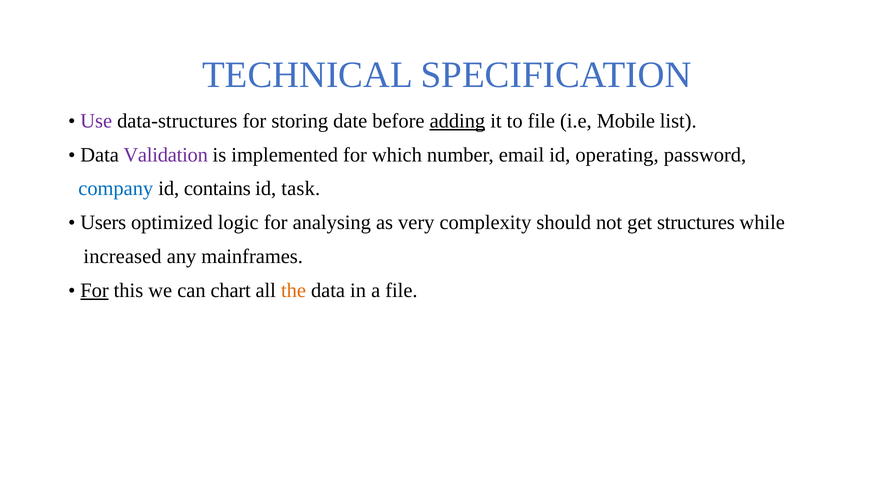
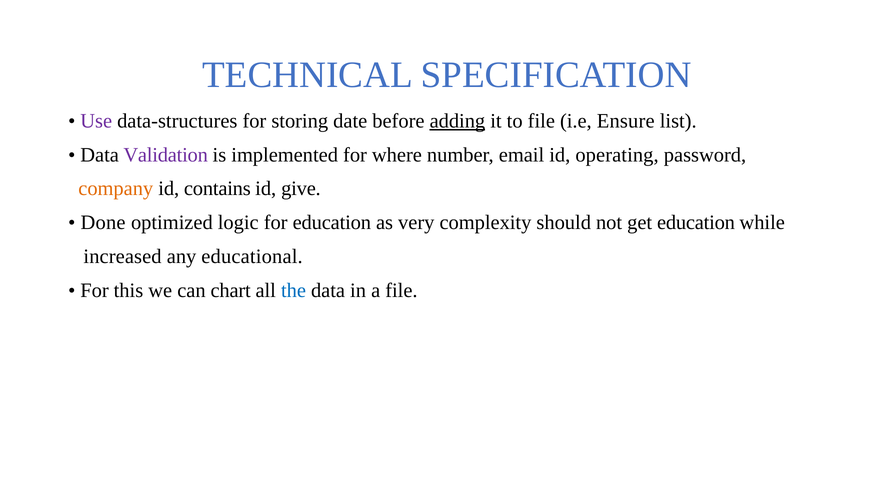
Mobile: Mobile -> Ensure (626, 121)
which: which -> where (397, 155)
company colour: blue -> orange (116, 189)
task: task -> give (301, 189)
Users: Users -> Done (103, 223)
for analysing: analysing -> education (332, 223)
get structures: structures -> education (696, 223)
mainframes: mainframes -> educational (252, 256)
For underline: present -> none (95, 290)
the colour: orange -> blue (294, 290)
